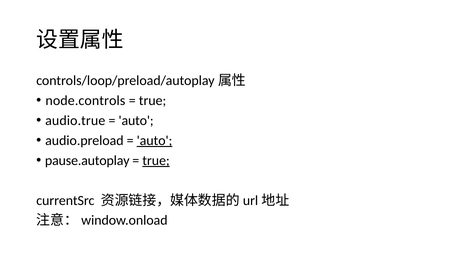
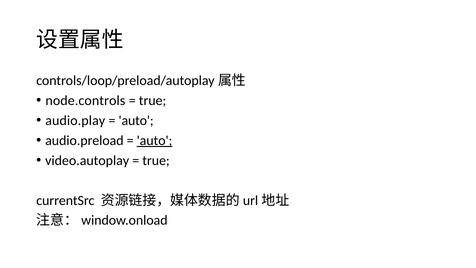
audio.true: audio.true -> audio.play (75, 120)
pause.autoplay: pause.autoplay -> video.autoplay (87, 160)
true underline: present -> none (156, 160)
